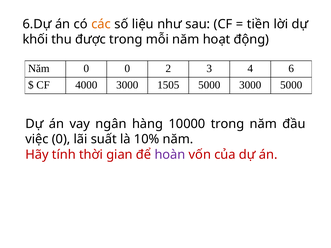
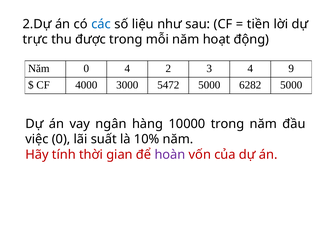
6.Dự: 6.Dự -> 2.Dự (37, 24)
các colour: orange -> blue (101, 24)
khối: khối -> trực (35, 40)
0 0: 0 -> 4 (127, 69)
6: 6 -> 9 (291, 69)
1505: 1505 -> 5472 (168, 85)
5000 3000: 3000 -> 6282 (250, 85)
